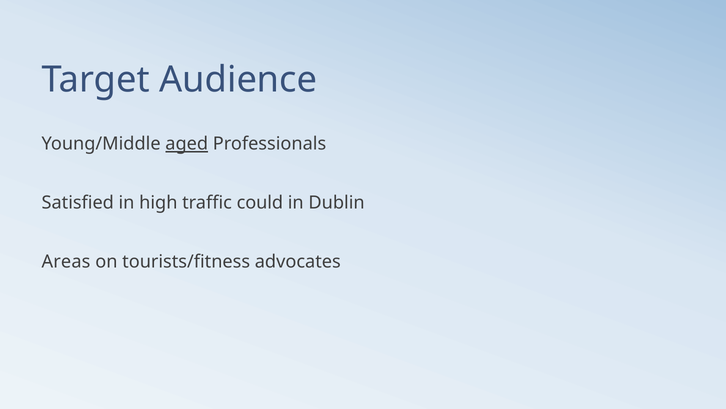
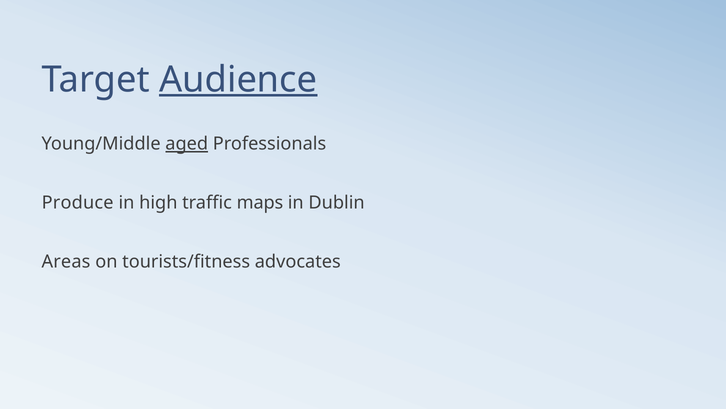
Audience underline: none -> present (238, 80)
Satisfied: Satisfied -> Produce (78, 203)
could: could -> maps (260, 203)
